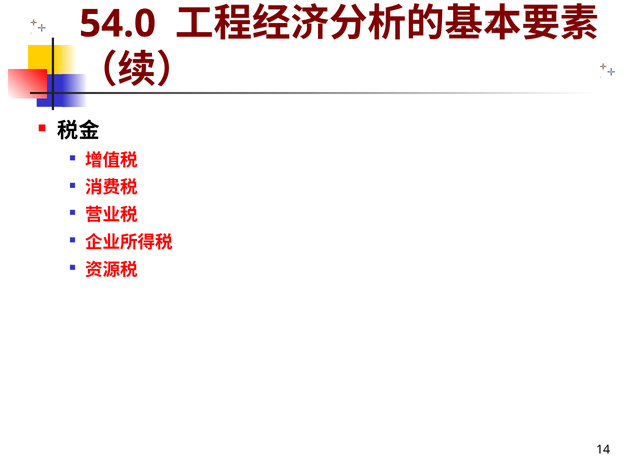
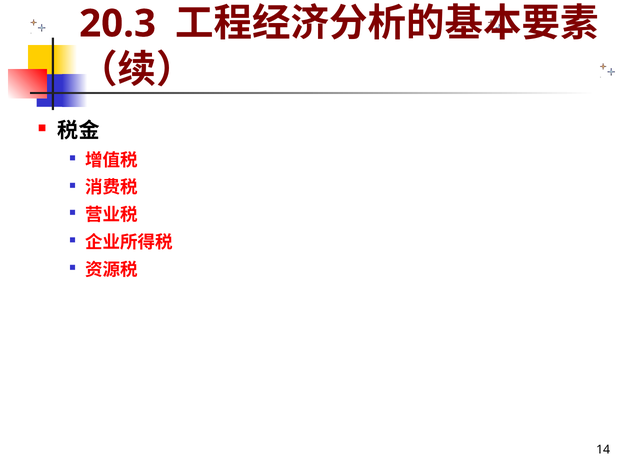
54.0: 54.0 -> 20.3 (118, 24)
